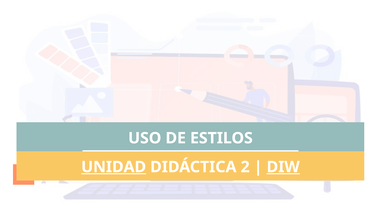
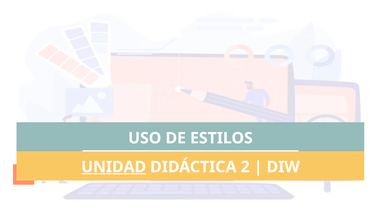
DIW underline: present -> none (283, 167)
